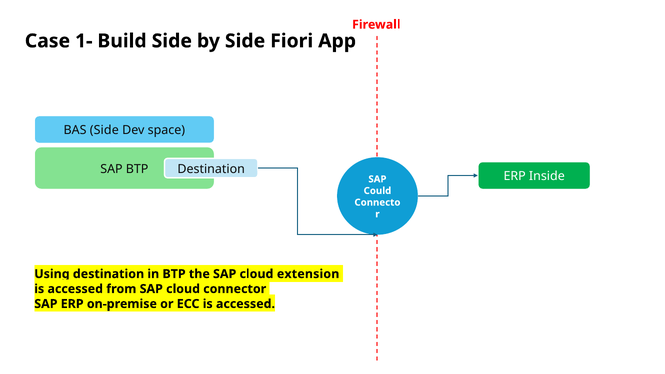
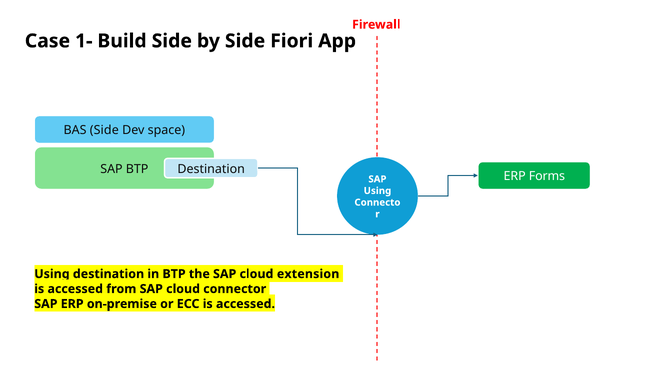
Inside: Inside -> Forms (547, 176)
Could: Could -> Using (377, 191)
